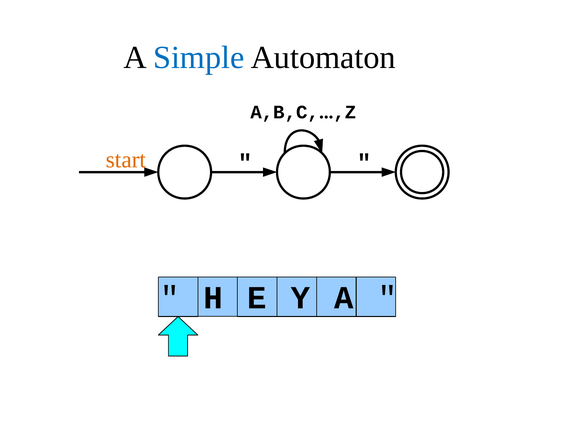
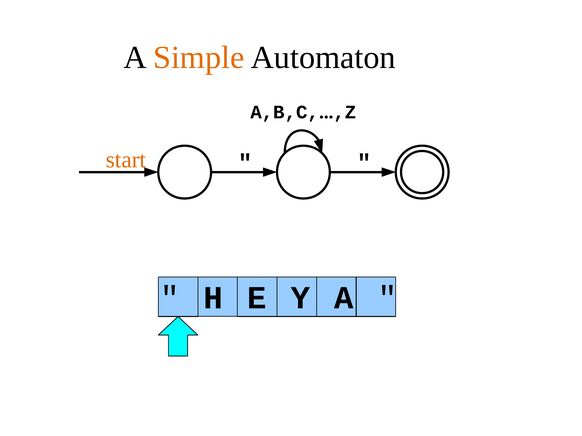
Simple colour: blue -> orange (199, 58)
